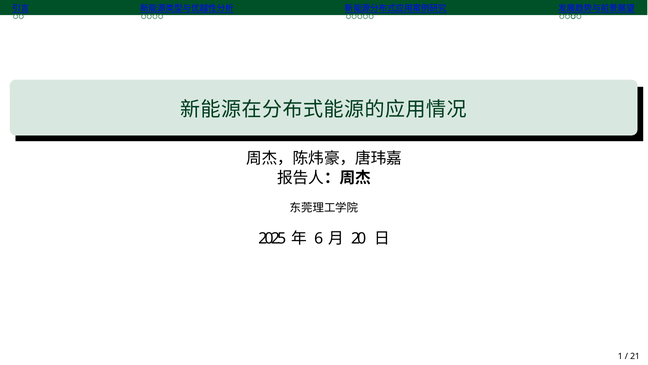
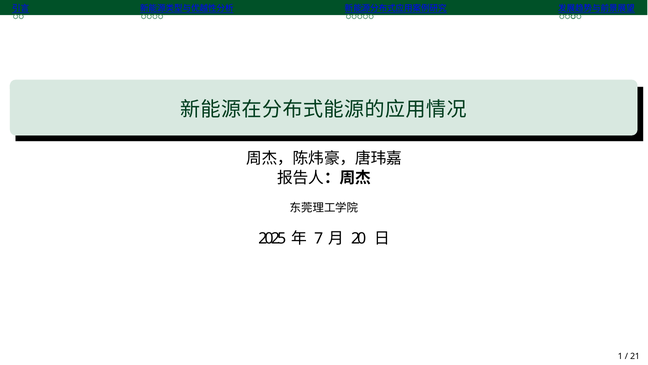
6: 6 -> 7 (319, 238)
